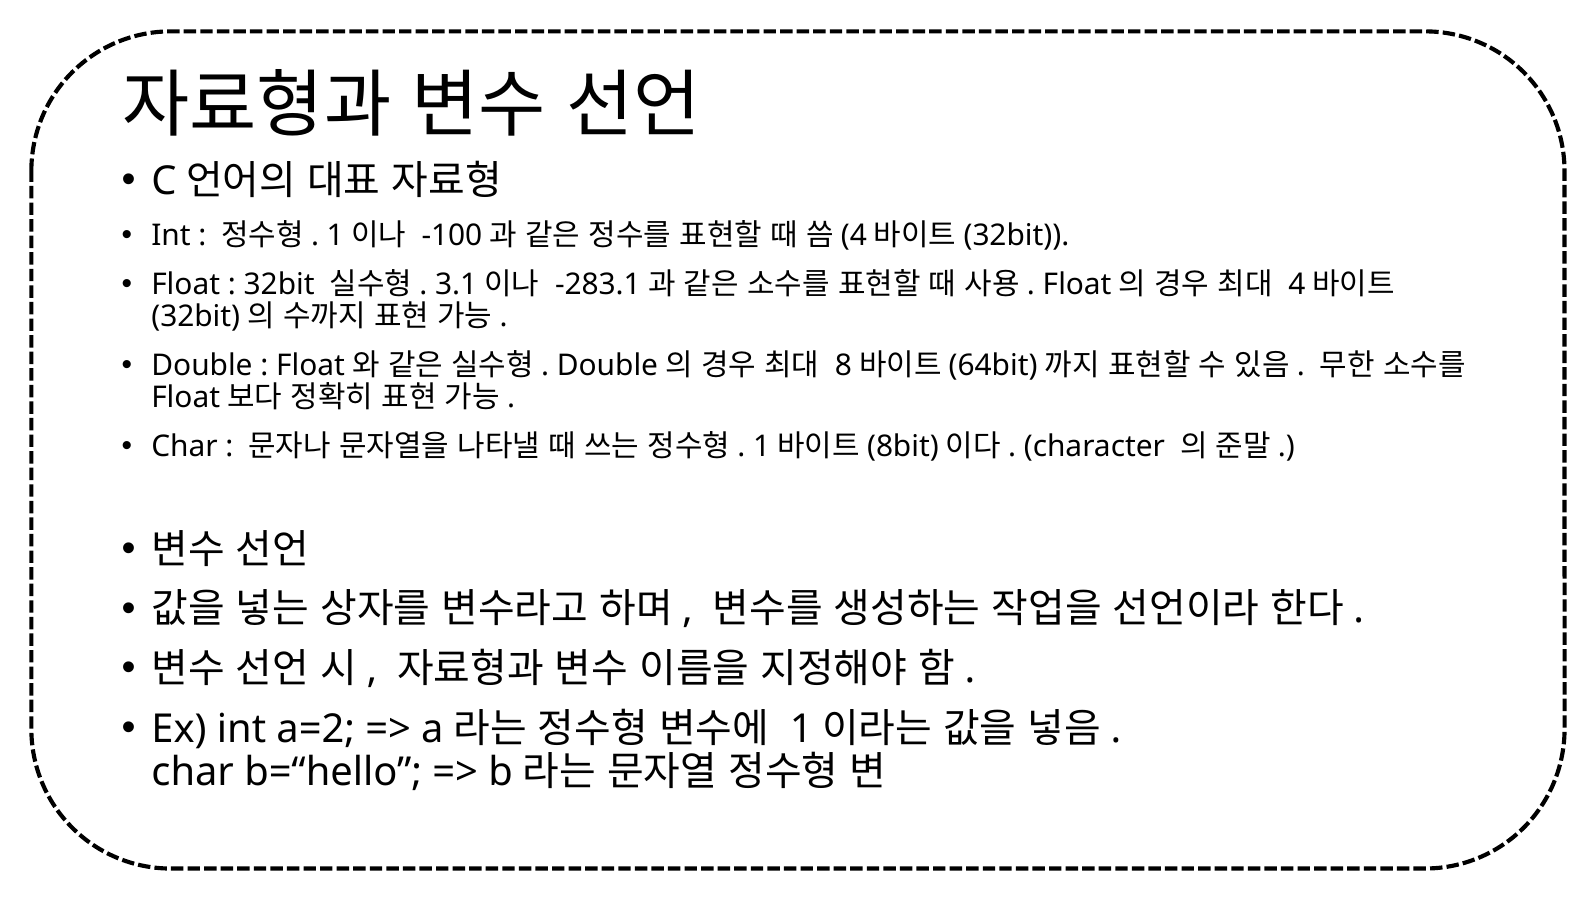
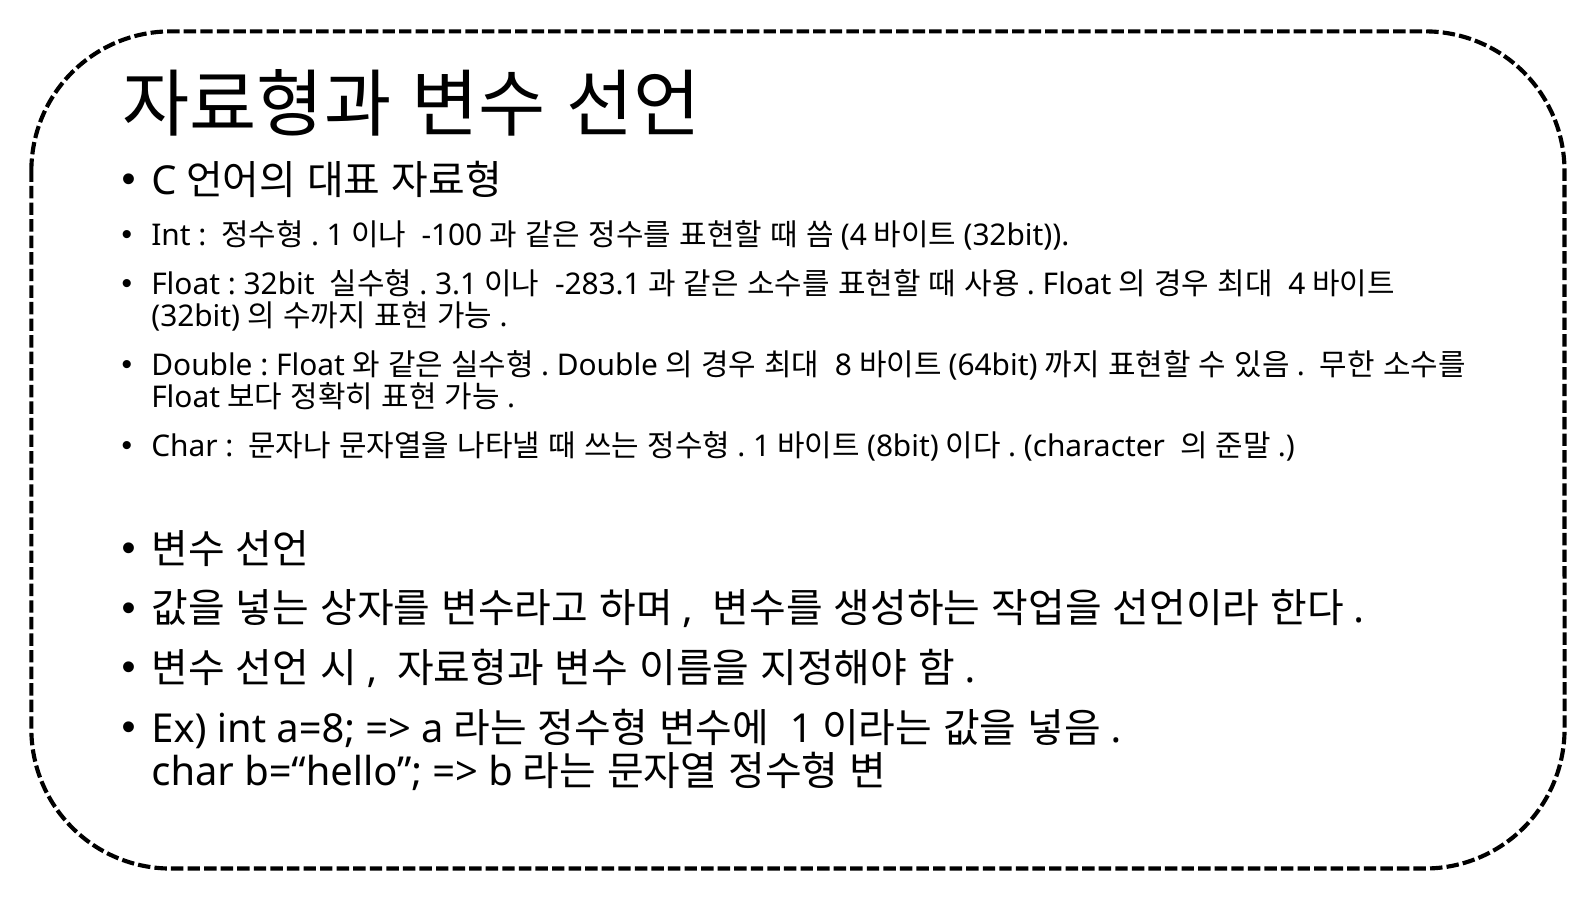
a=2: a=2 -> a=8 (316, 729)
